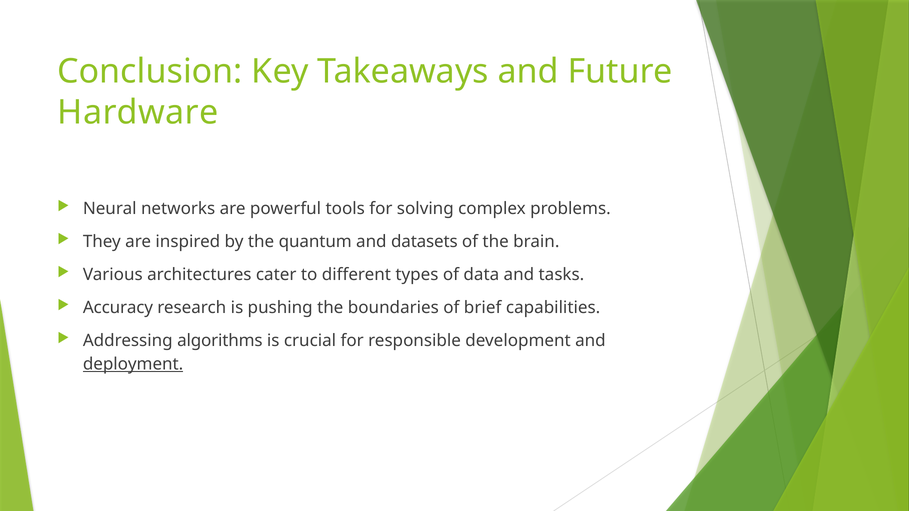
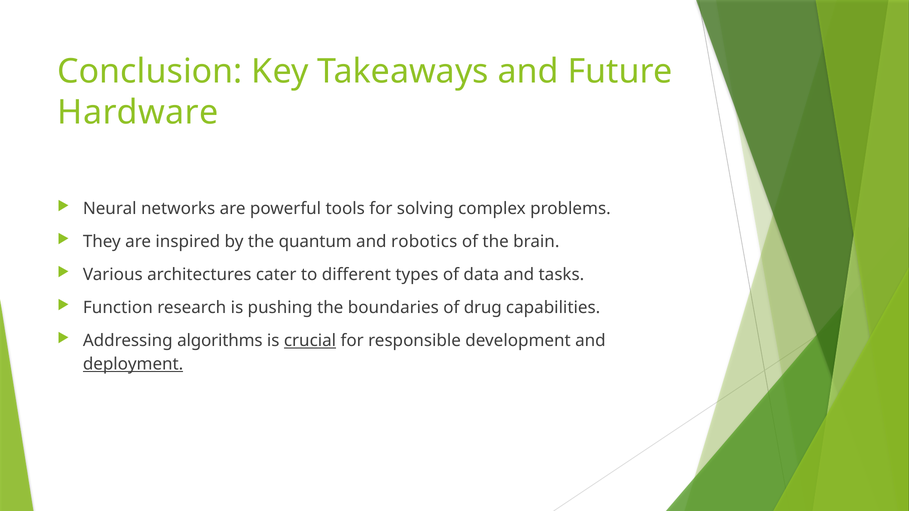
datasets: datasets -> robotics (424, 242)
Accuracy: Accuracy -> Function (118, 308)
brief: brief -> drug (483, 308)
crucial underline: none -> present (310, 341)
